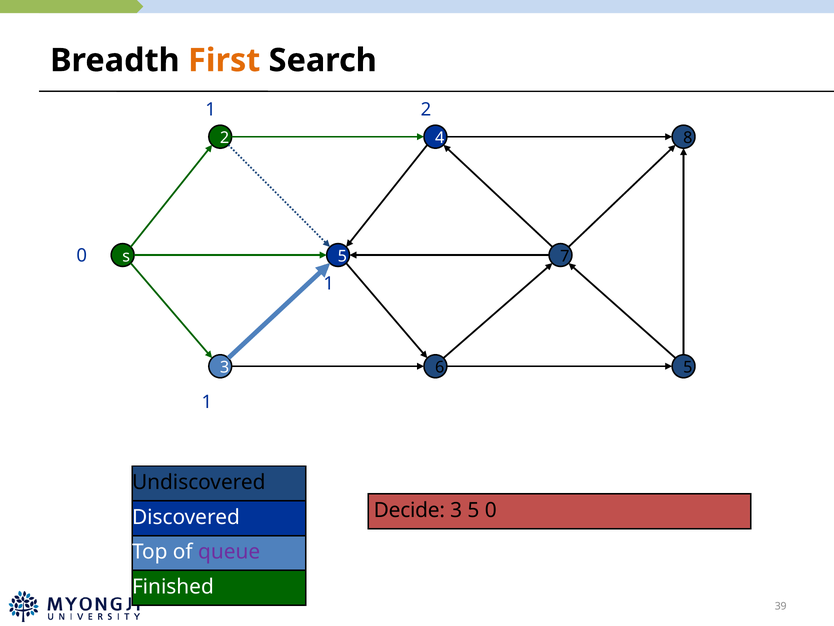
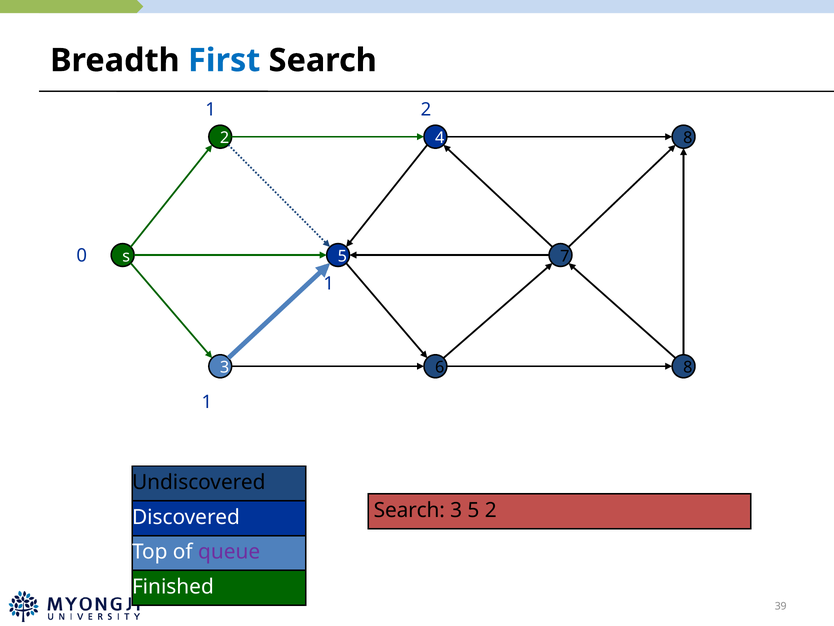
First colour: orange -> blue (224, 60)
6 5: 5 -> 8 (688, 367)
Decide: Decide -> Search (409, 510)
3 5 0: 0 -> 2 (491, 510)
